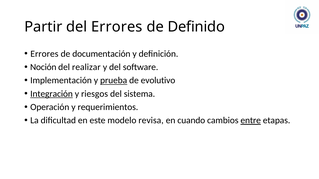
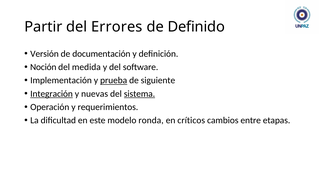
Errores: Errores -> Versión (45, 54)
realizar: realizar -> medida (86, 67)
evolutivo: evolutivo -> siguiente (158, 81)
riesgos: riesgos -> nuevas (95, 94)
sistema underline: none -> present (139, 94)
revisa: revisa -> ronda (151, 121)
cuando: cuando -> críticos (191, 121)
entre underline: present -> none (251, 121)
